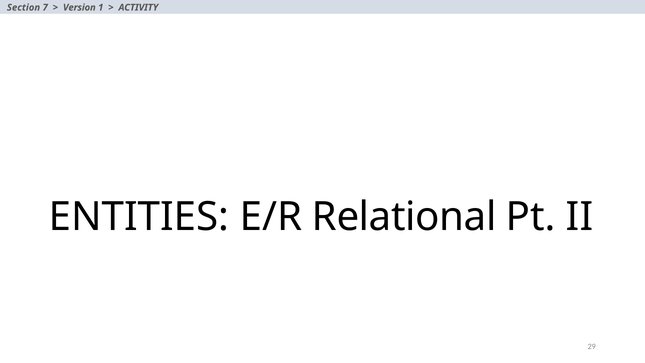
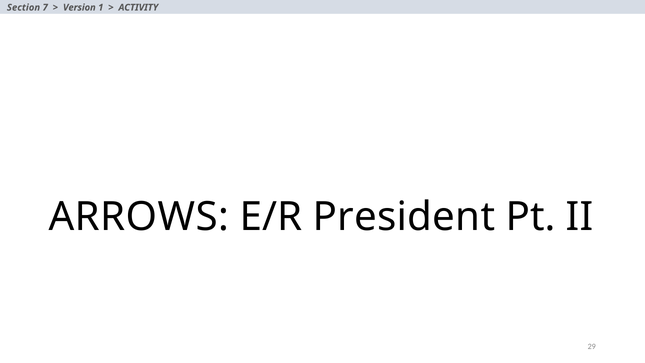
ENTITIES: ENTITIES -> ARROWS (139, 217)
Relational: Relational -> President (404, 217)
